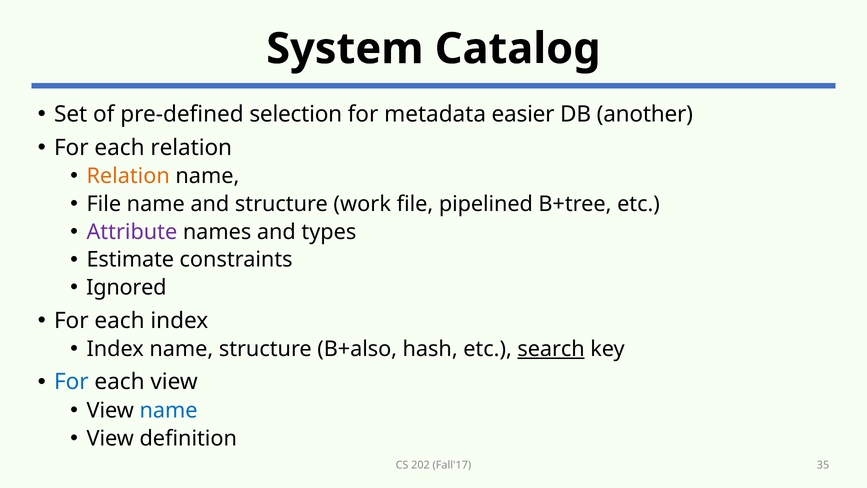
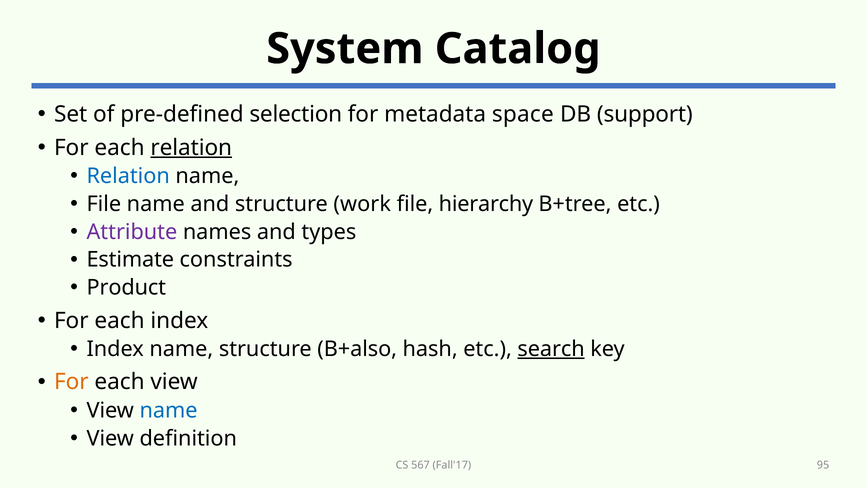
easier: easier -> space (523, 114)
another: another -> support (645, 114)
relation underline: none -> present (191, 148)
Relation colour: orange -> blue (128, 176)
pipelined: pipelined -> hierarchy (486, 204)
Ignored: Ignored -> Product (126, 288)
For colour: blue -> orange (71, 382)
202: 202 -> 567 (421, 465)
35: 35 -> 95 (823, 465)
